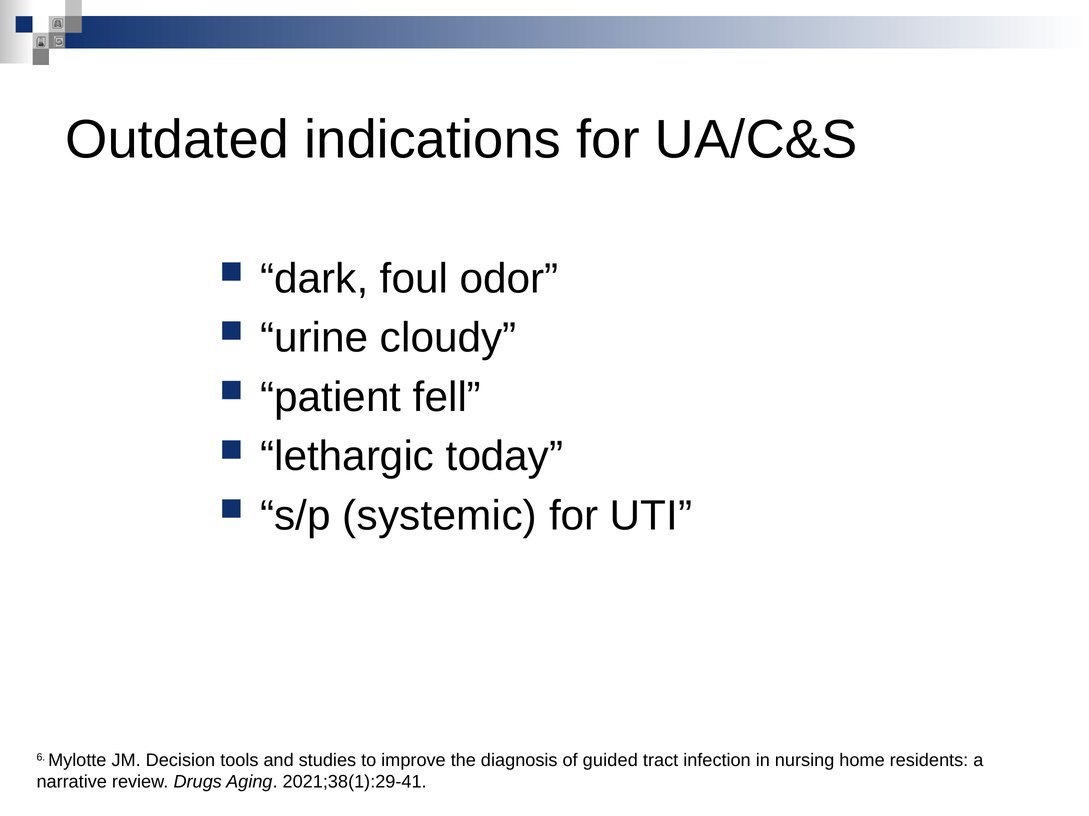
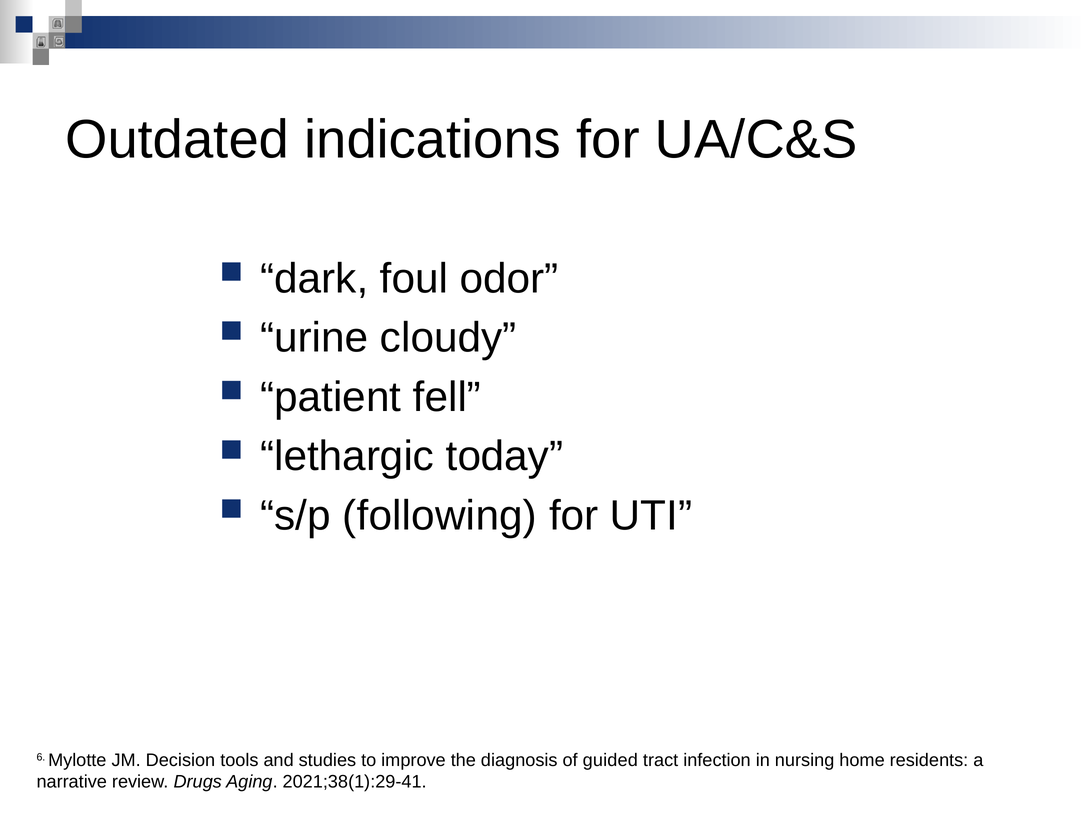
systemic: systemic -> following (440, 516)
